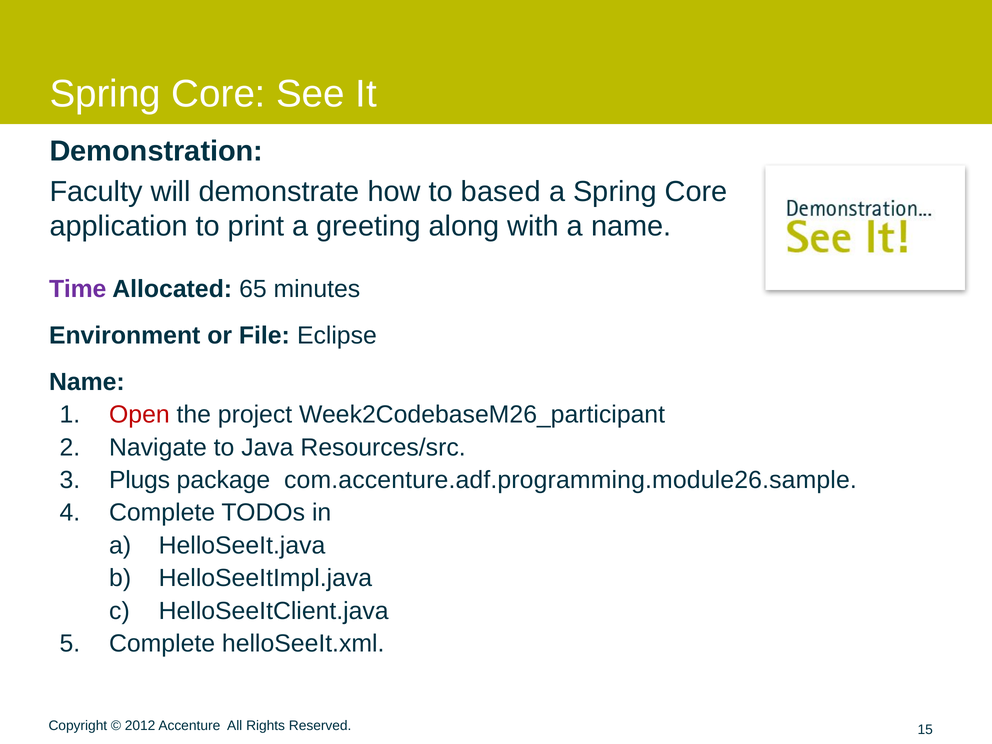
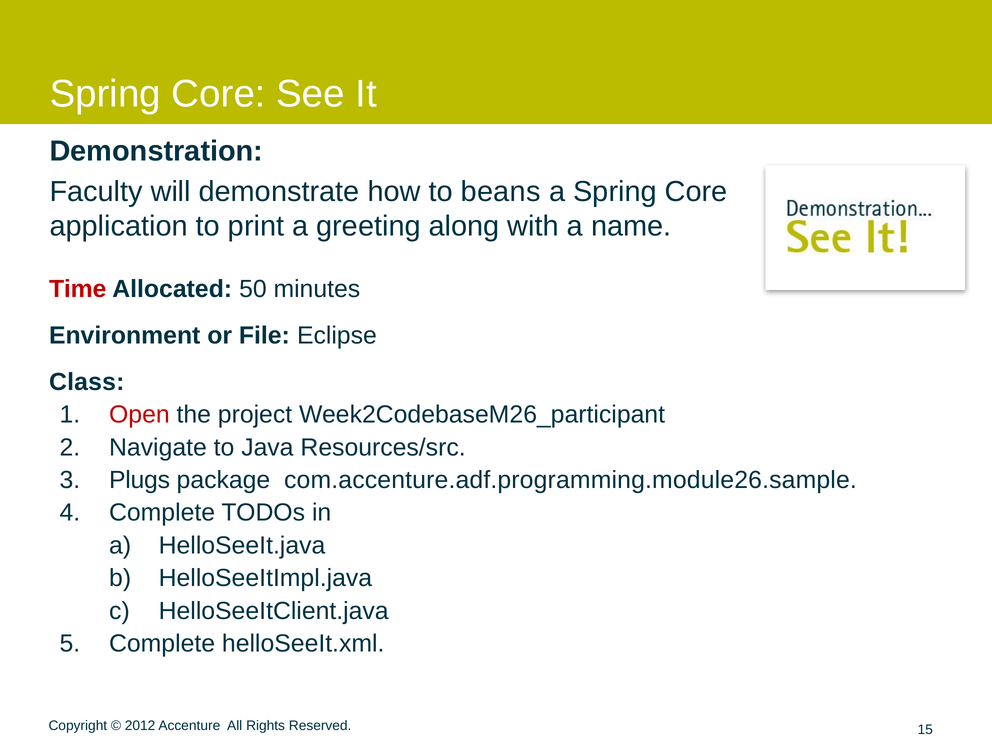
based: based -> beans (501, 192)
Time colour: purple -> red (78, 289)
65: 65 -> 50 (253, 289)
Name: Name -> Class (87, 382)
